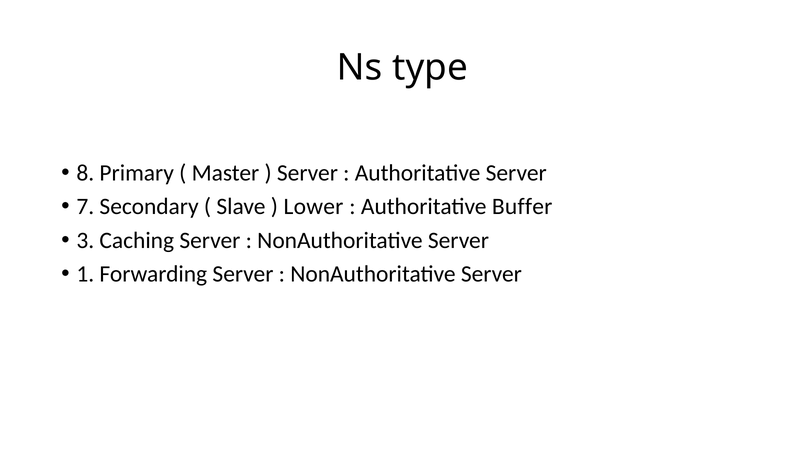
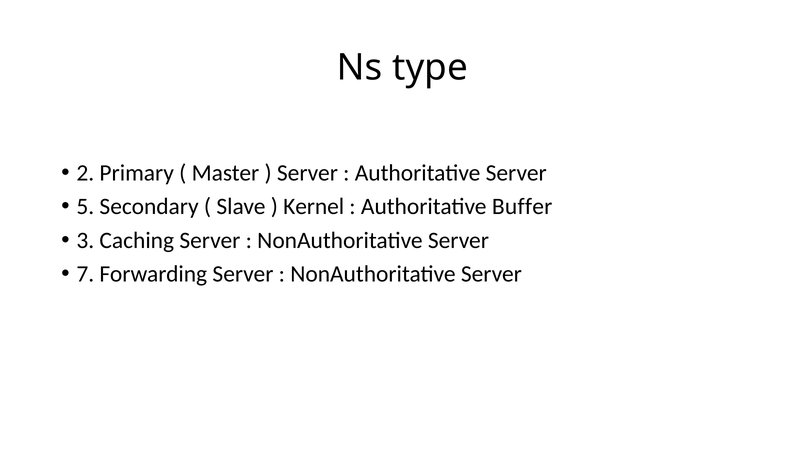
8: 8 -> 2 (85, 173)
7: 7 -> 5 (85, 206)
Lower: Lower -> Kernel (314, 206)
1: 1 -> 7 (85, 274)
